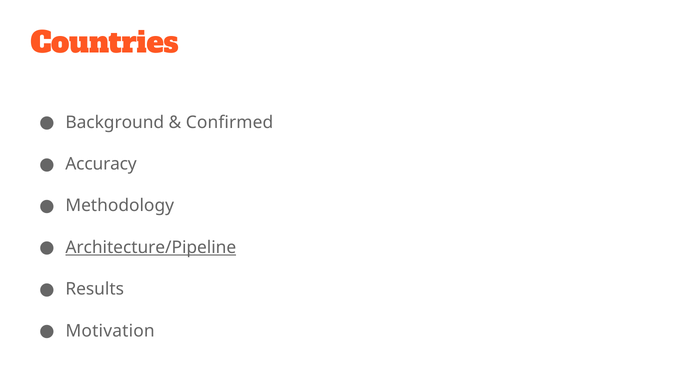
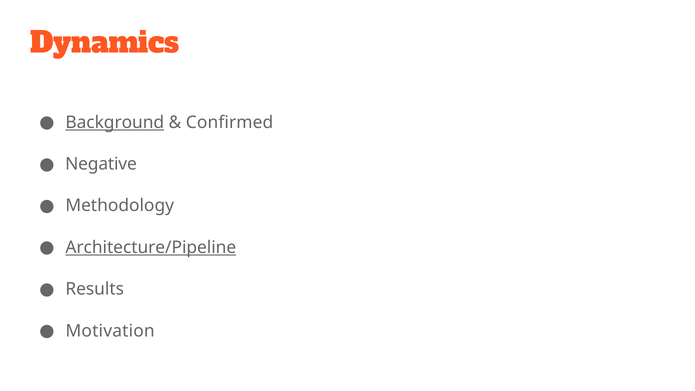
Countries: Countries -> Dynamics (105, 43)
Background underline: none -> present (115, 122)
Accuracy: Accuracy -> Negative (101, 164)
